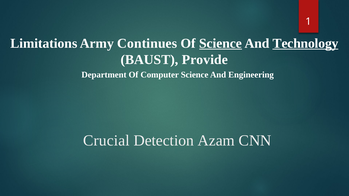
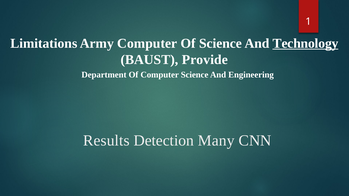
Army Continues: Continues -> Computer (147, 43)
Science underline: present -> none (221, 43)
Crucial: Crucial -> Results (106, 141)
Azam: Azam -> Many (216, 141)
